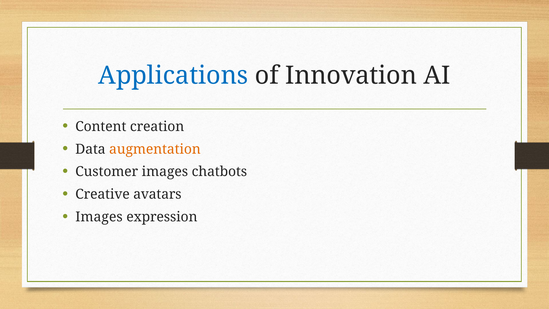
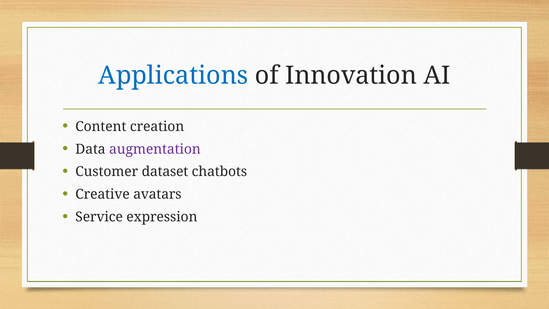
augmentation colour: orange -> purple (155, 149)
Customer images: images -> dataset (165, 172)
Images: Images -> Service (99, 217)
